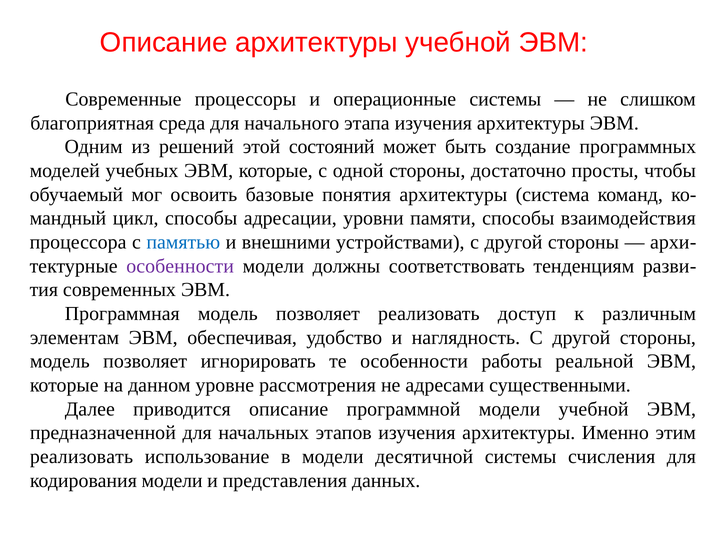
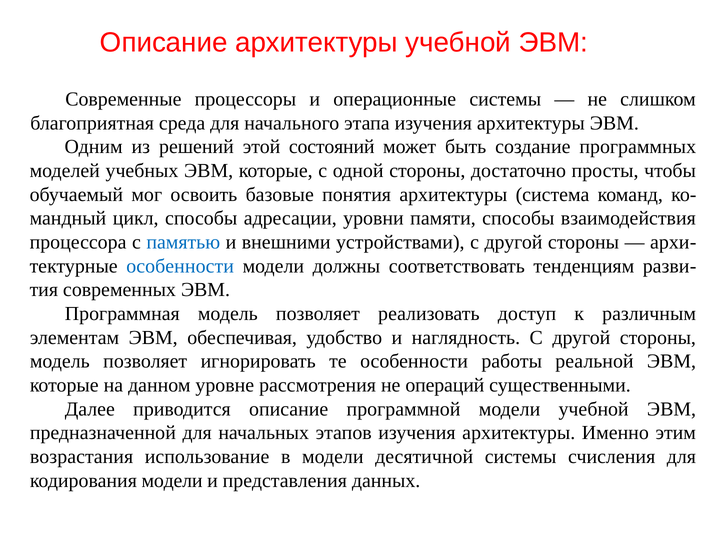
особенности colour: purple -> blue (180, 266)
адресами: адресами -> операций (445, 385)
реализовать: реализовать -> возрастания (82, 457)
